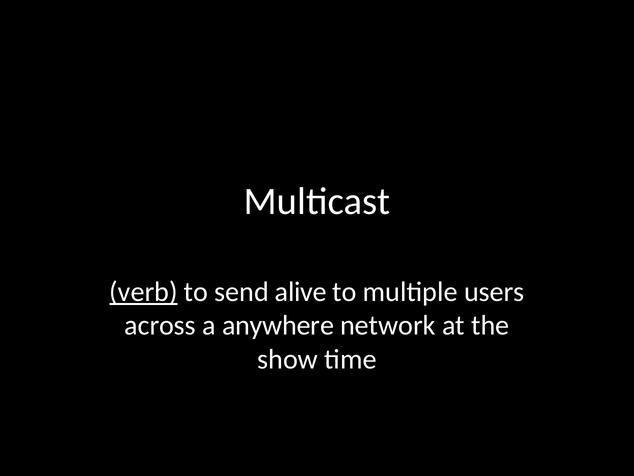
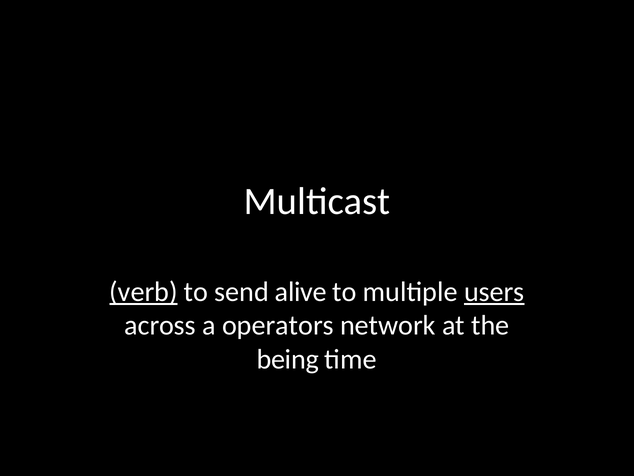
users underline: none -> present (494, 292)
anywhere: anywhere -> operators (278, 325)
show: show -> being (288, 359)
